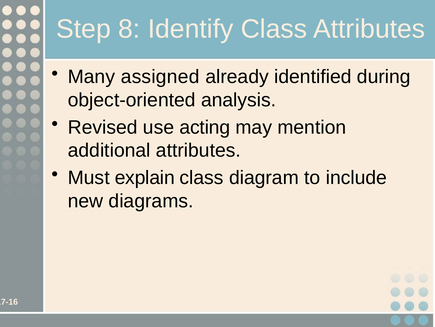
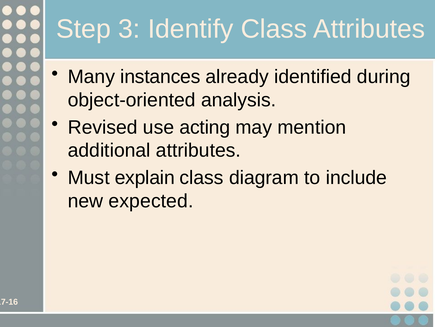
8: 8 -> 3 (129, 29)
assigned: assigned -> instances (160, 77)
diagrams: diagrams -> expected (151, 201)
